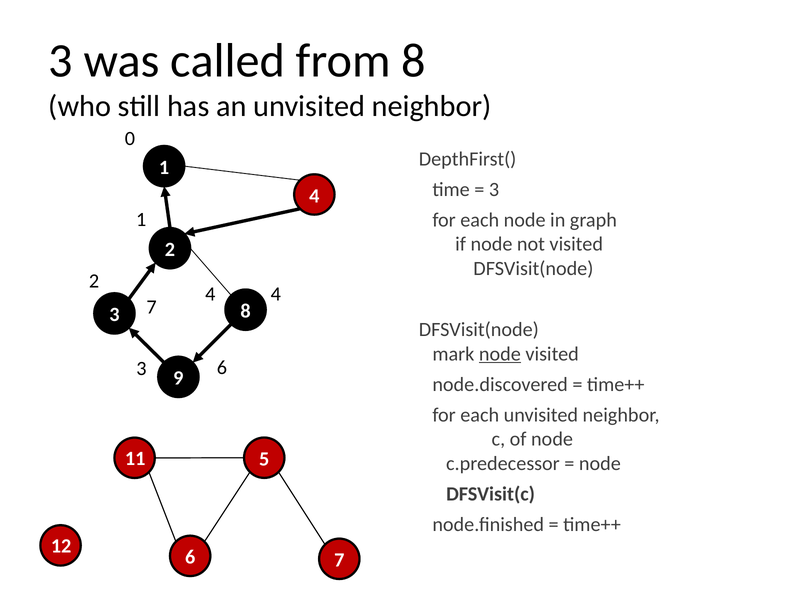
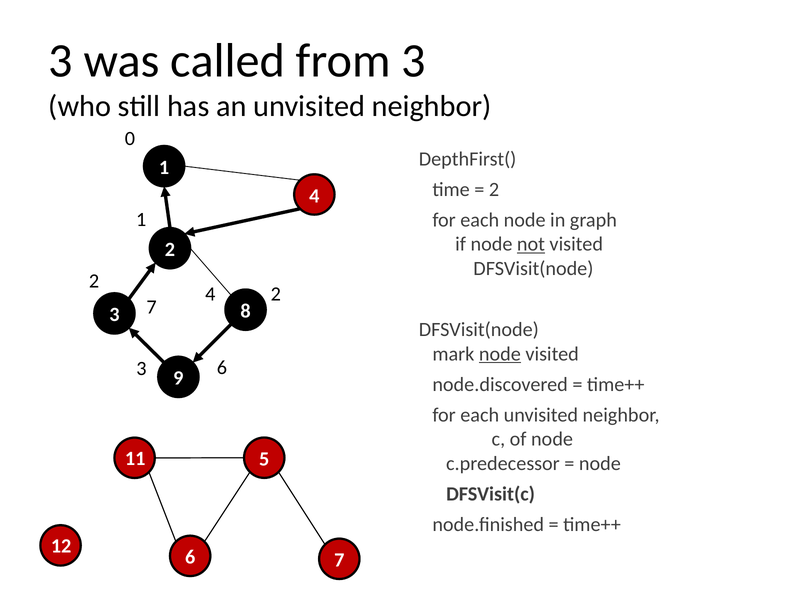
from 8: 8 -> 3 (414, 61)
3: 3 -> 2 (494, 190)
not underline: none -> present (531, 244)
4 4: 4 -> 2 (276, 294)
